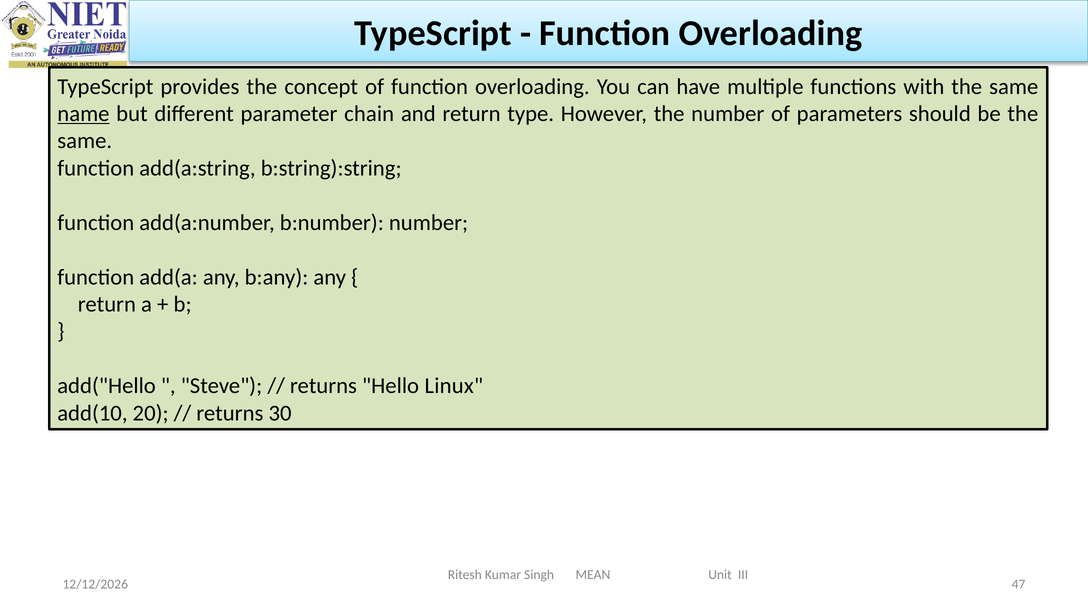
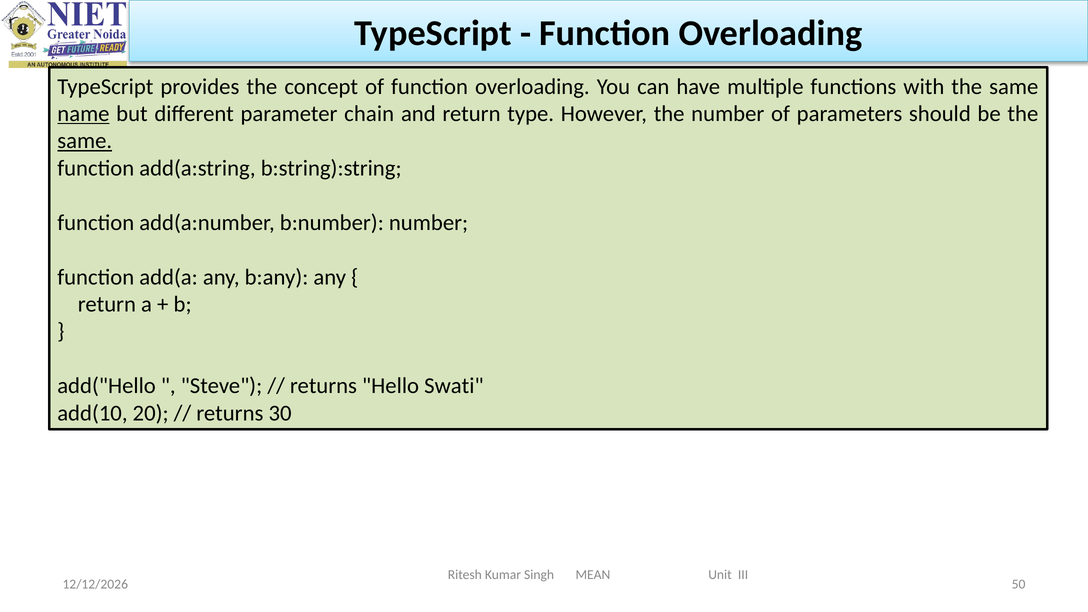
same underline: none -> present (85, 141)
Linux: Linux -> Swati (454, 386)
47: 47 -> 50 (1019, 584)
